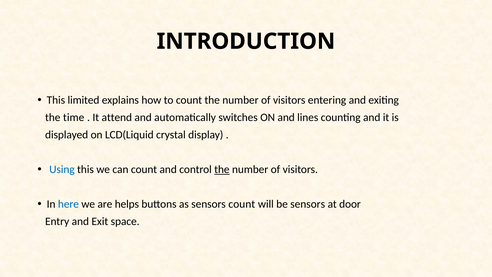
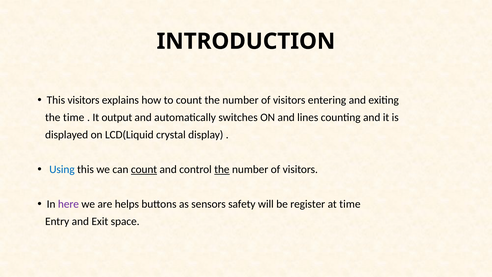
This limited: limited -> visitors (84, 100)
attend: attend -> output (117, 117)
count underline: none -> present (144, 169)
here colour: blue -> purple (68, 204)
sensors count: count -> safety (242, 204)
be sensors: sensors -> register (308, 204)
at door: door -> time (350, 204)
